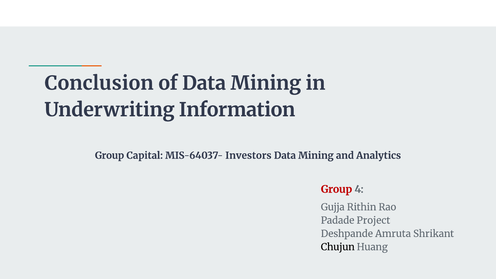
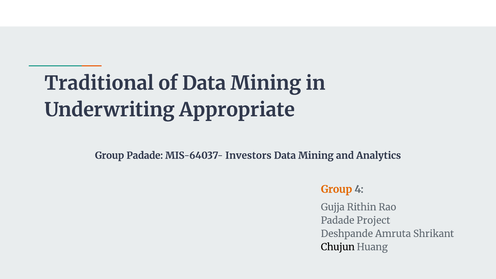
Conclusion: Conclusion -> Traditional (99, 83)
Information: Information -> Appropriate (237, 110)
Group Capital: Capital -> Padade (145, 156)
Group colour: red -> orange (337, 189)
